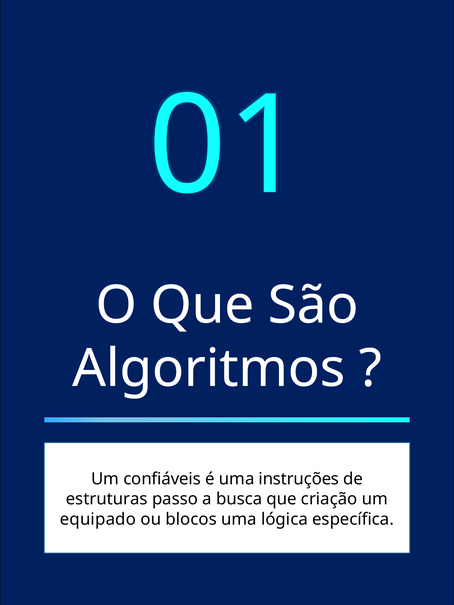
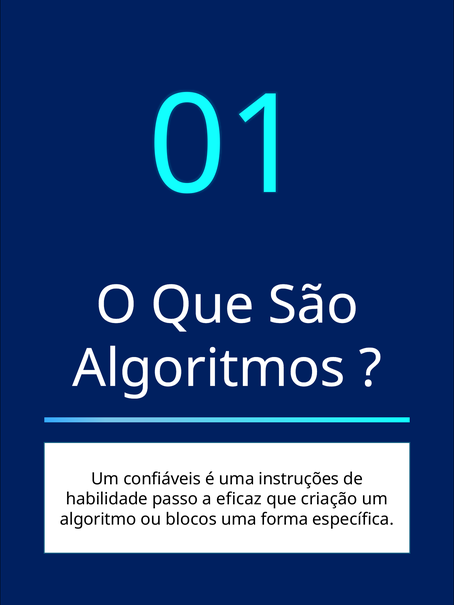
estruturas: estruturas -> habilidade (107, 499)
busca: busca -> eficaz (239, 499)
equipado: equipado -> algoritmo (98, 519)
lógica: lógica -> forma (285, 519)
